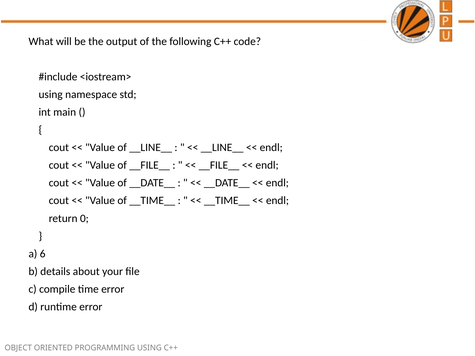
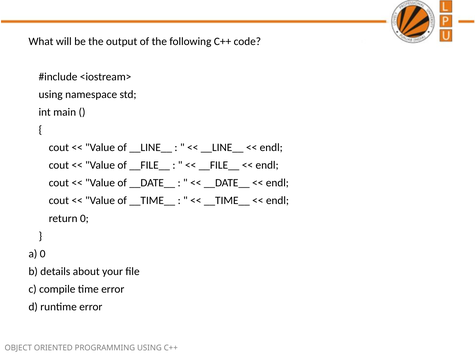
a 6: 6 -> 0 (43, 254)
